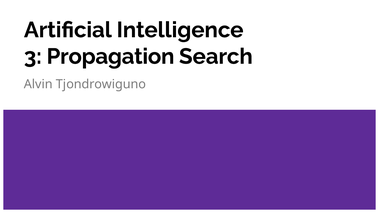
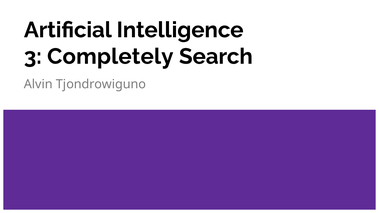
Propagation: Propagation -> Completely (110, 57)
